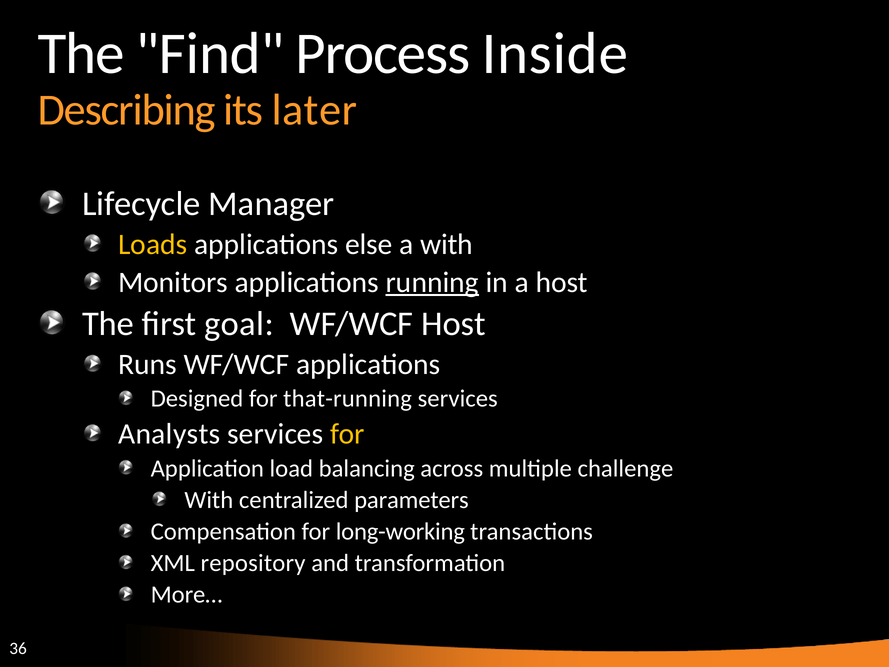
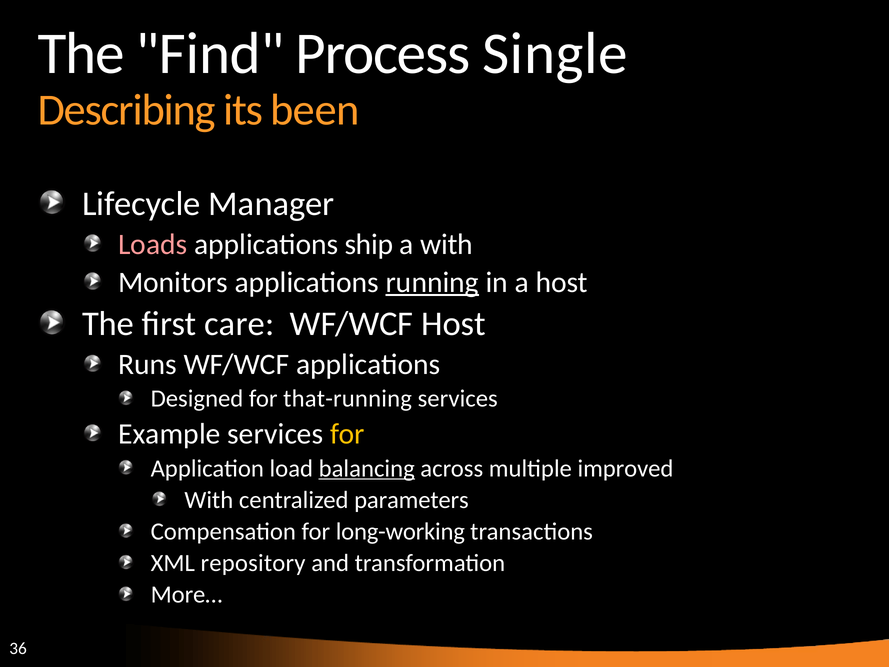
Inside: Inside -> Single (555, 54)
later: later -> been (315, 110)
Loads colour: yellow -> pink (153, 244)
else: else -> ship (369, 244)
goal: goal -> care (239, 324)
Analysts: Analysts -> Example (169, 434)
balancing underline: none -> present (367, 468)
challenge: challenge -> improved (625, 468)
